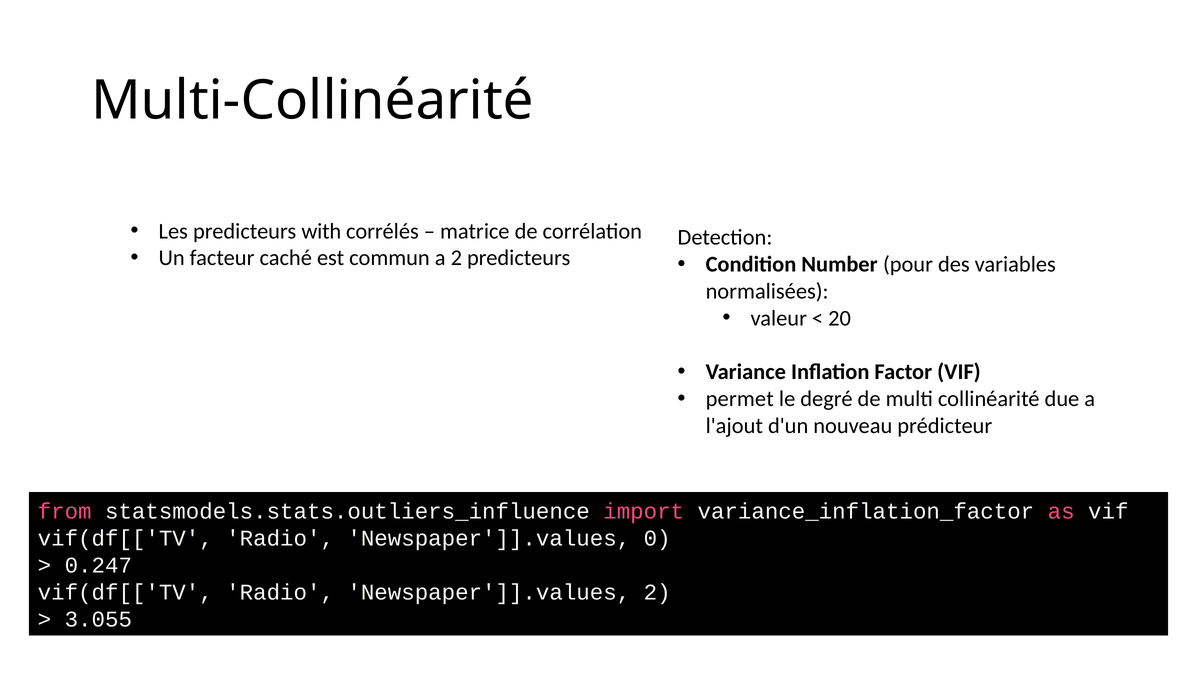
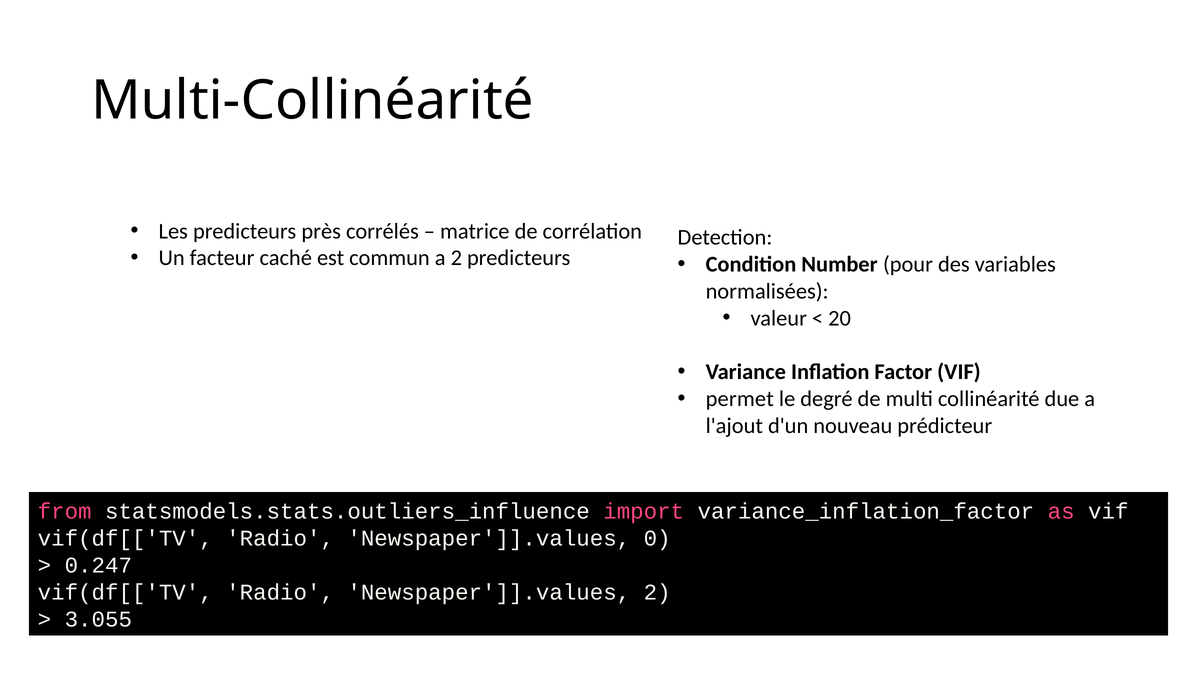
with: with -> près (321, 231)
